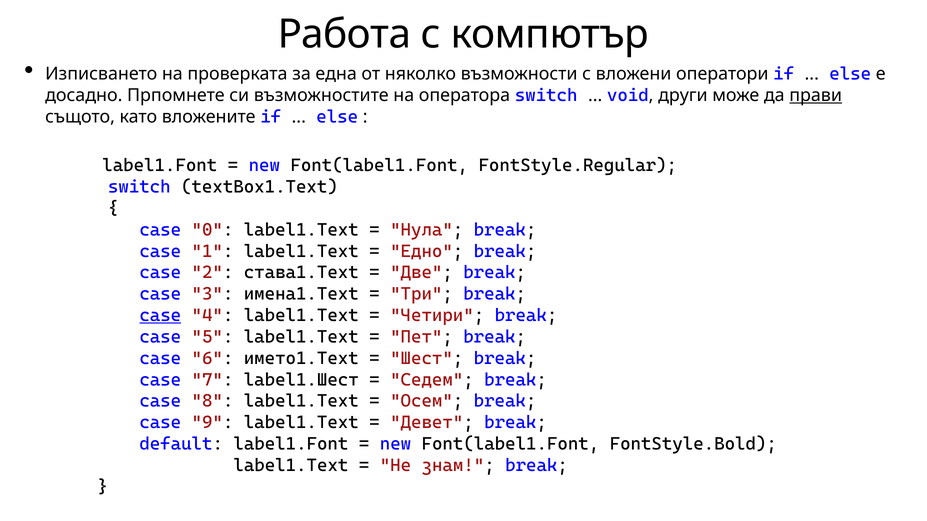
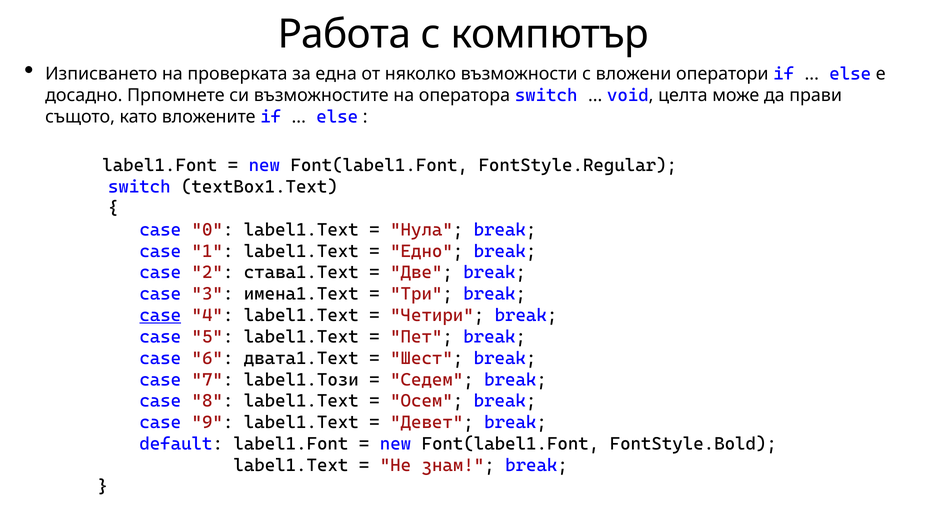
други: други -> целта (683, 96)
прави underline: present -> none (816, 96)
името1.Text: името1.Text -> двата1.Text (301, 359)
label1.Шест: label1.Шест -> label1.Този (301, 380)
